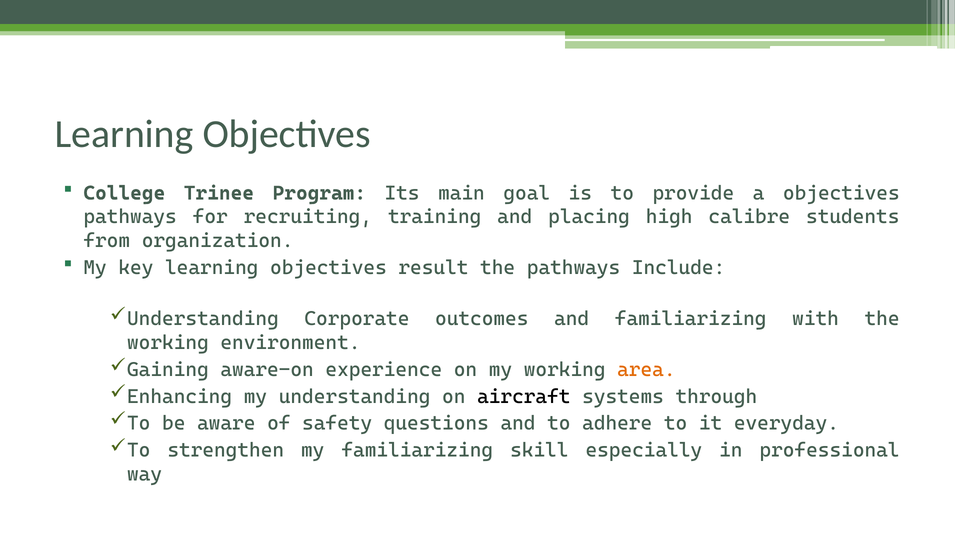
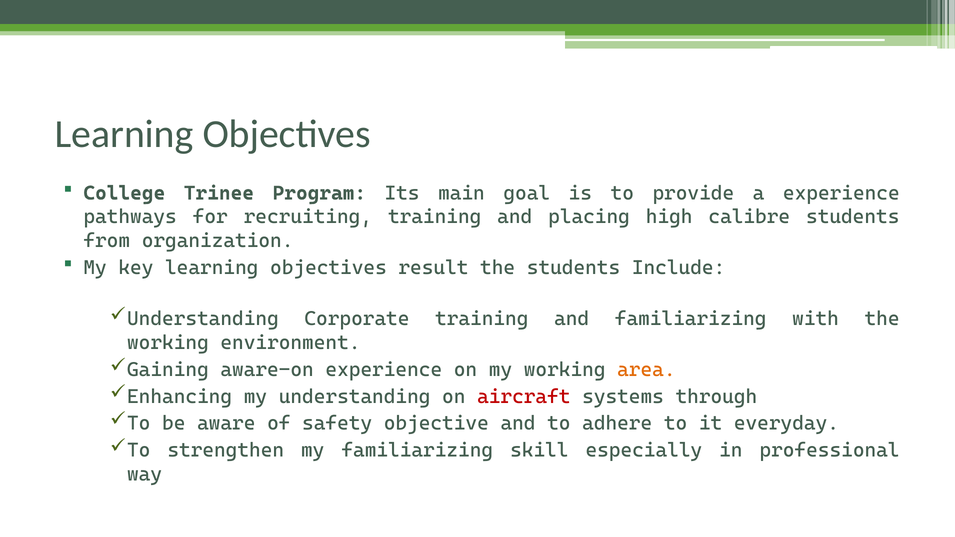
a objectives: objectives -> experience (841, 193)
the pathways: pathways -> students (574, 268)
Corporate outcomes: outcomes -> training (482, 319)
aircraft colour: black -> red (524, 397)
questions: questions -> objective (436, 424)
